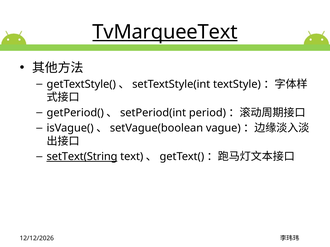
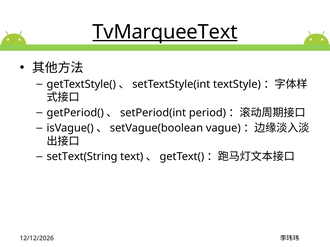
setText(String underline: present -> none (82, 157)
